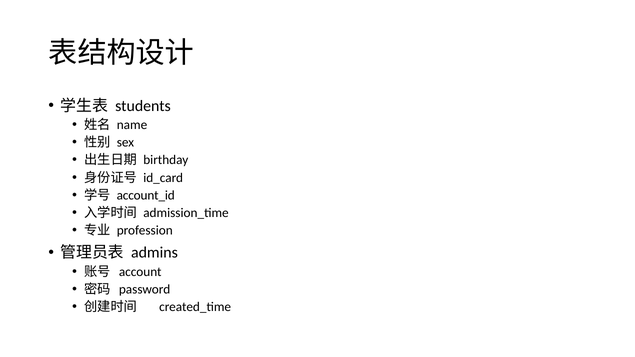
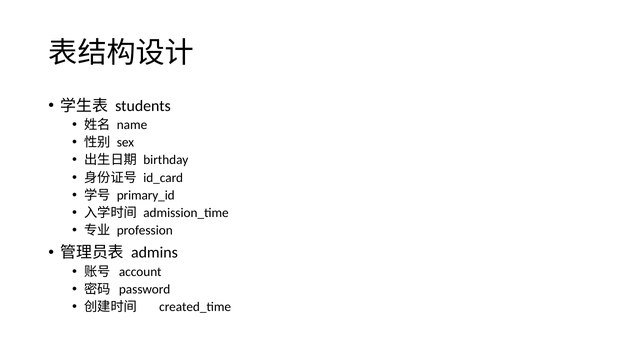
account_id: account_id -> primary_id (146, 195)
